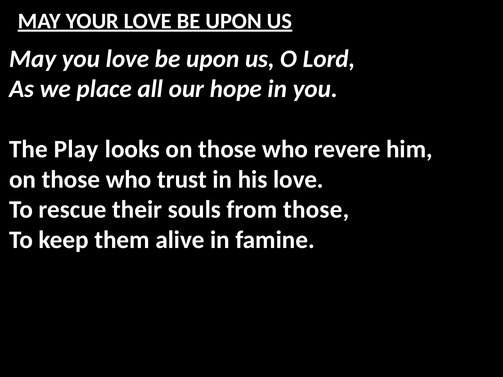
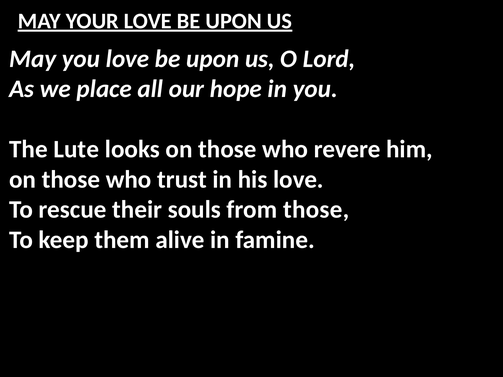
Play: Play -> Lute (76, 149)
